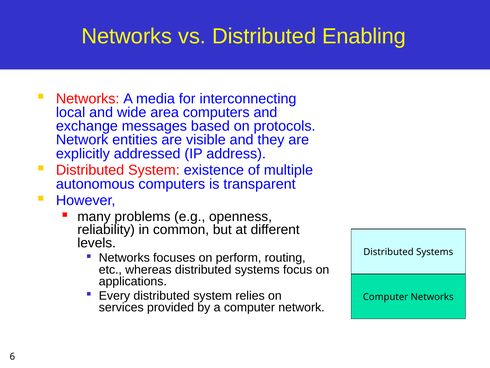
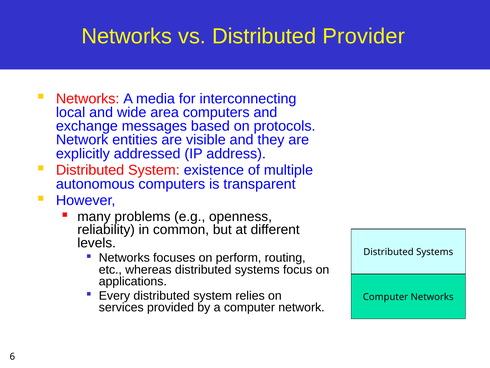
Enabling: Enabling -> Provider (364, 36)
